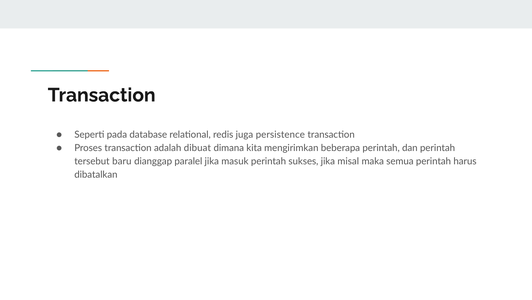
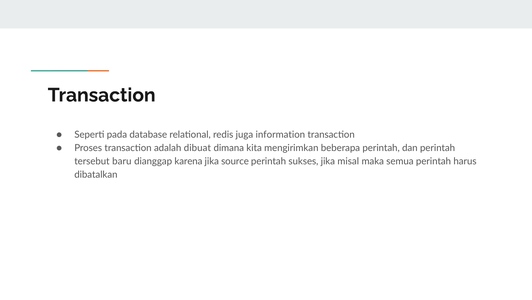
persistence: persistence -> information (280, 134)
paralel: paralel -> karena (188, 161)
masuk: masuk -> source (235, 161)
